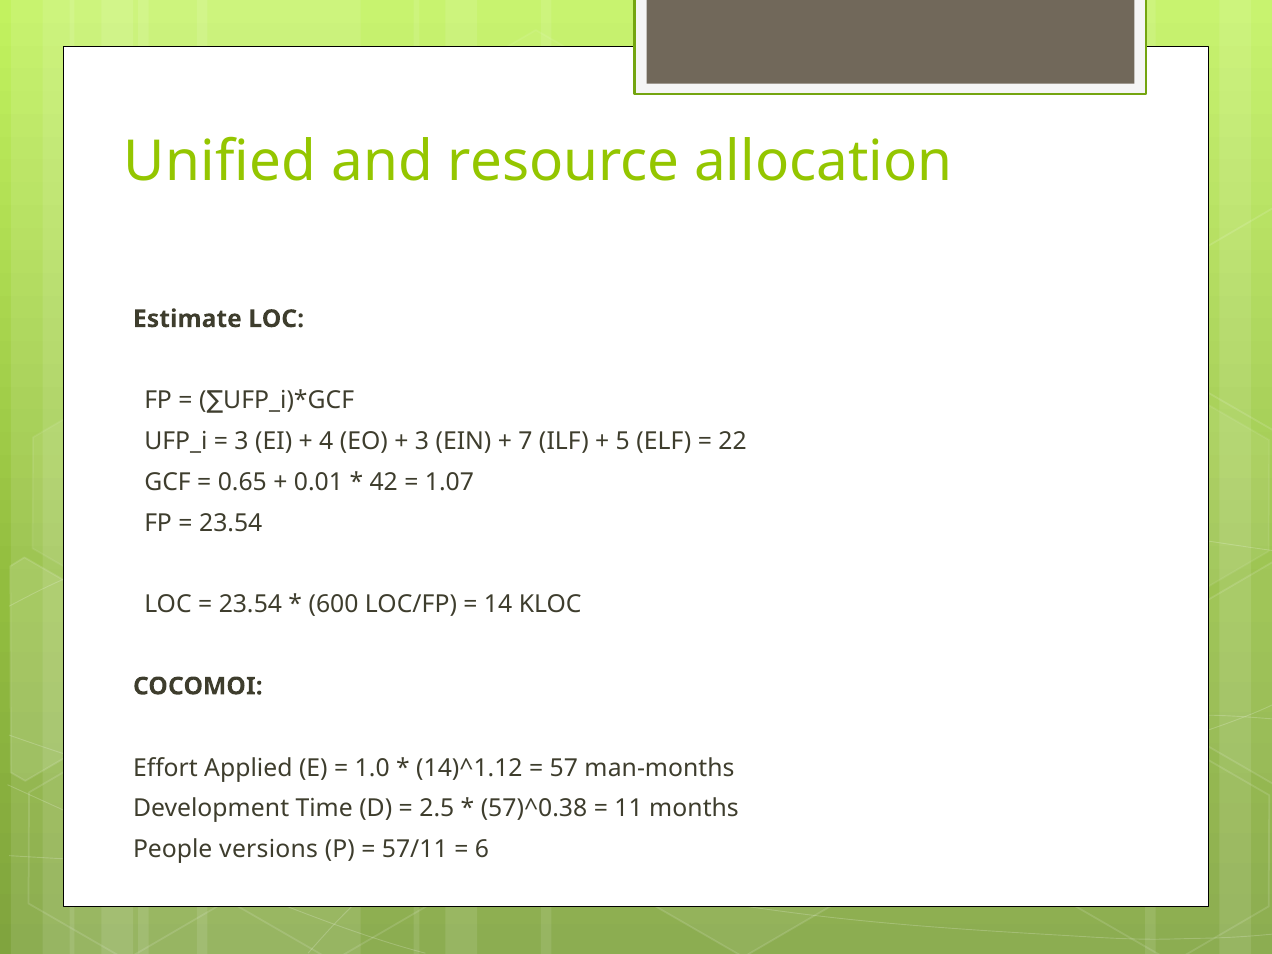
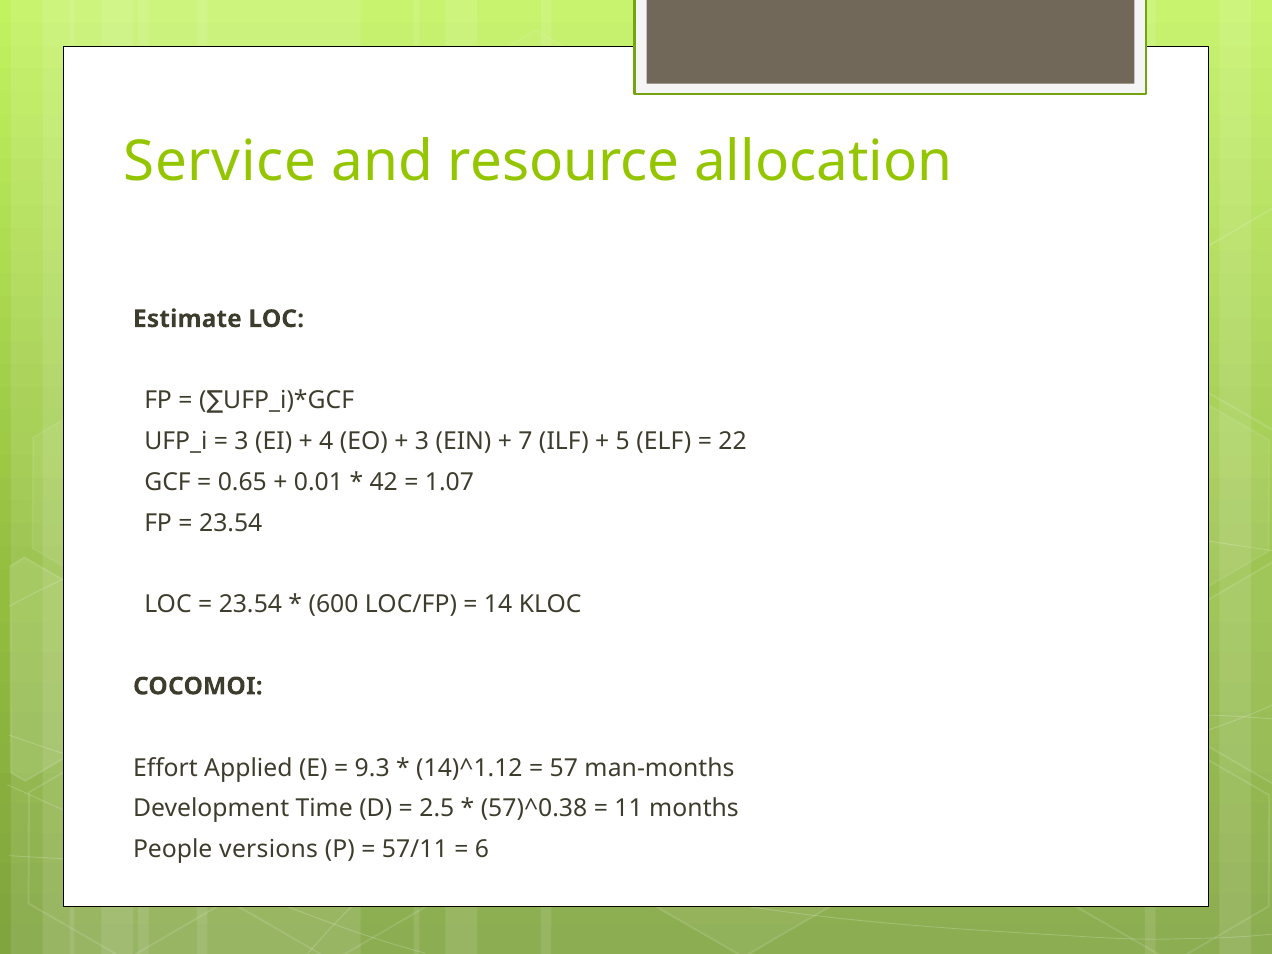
Unified: Unified -> Service (220, 162)
1.0: 1.0 -> 9.3 (372, 768)
